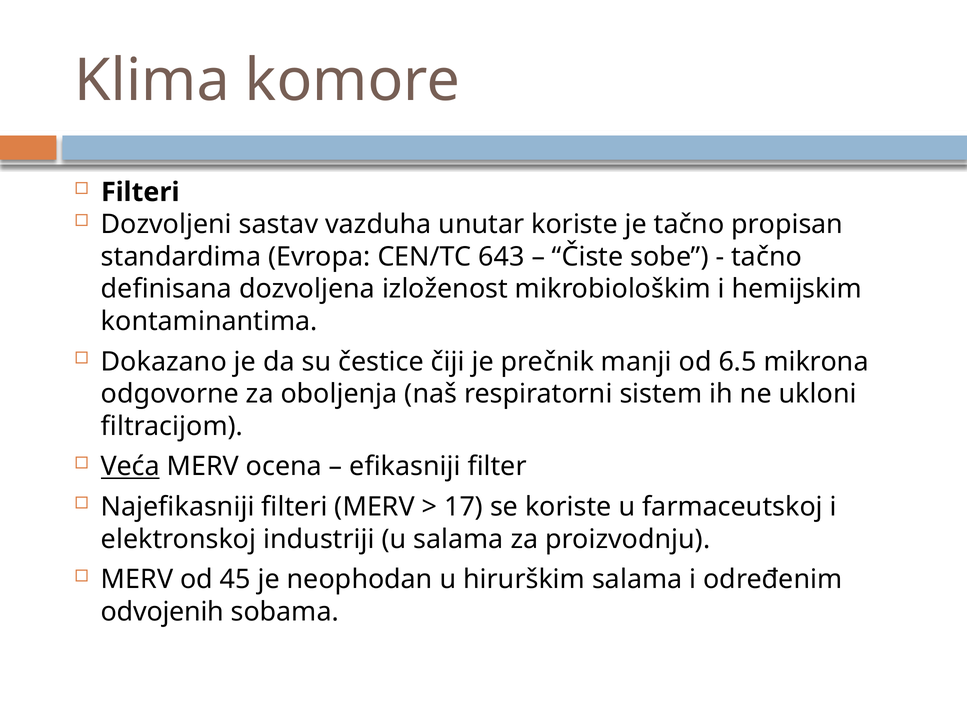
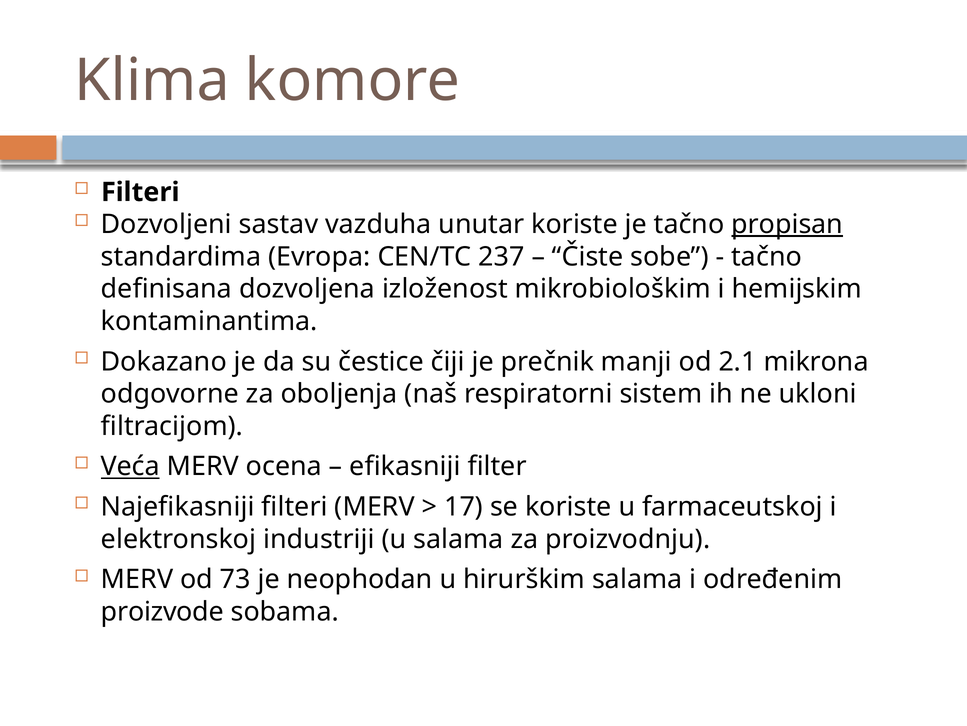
propisan underline: none -> present (787, 224)
643: 643 -> 237 (501, 256)
6.5: 6.5 -> 2.1 (738, 361)
45: 45 -> 73 (235, 579)
odvojenih: odvojenih -> proizvode (162, 611)
